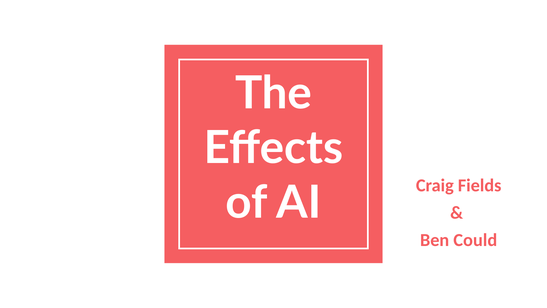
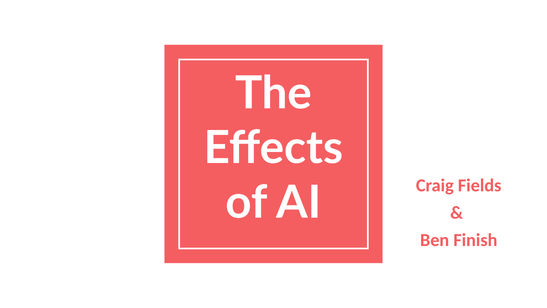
Could: Could -> Finish (475, 240)
